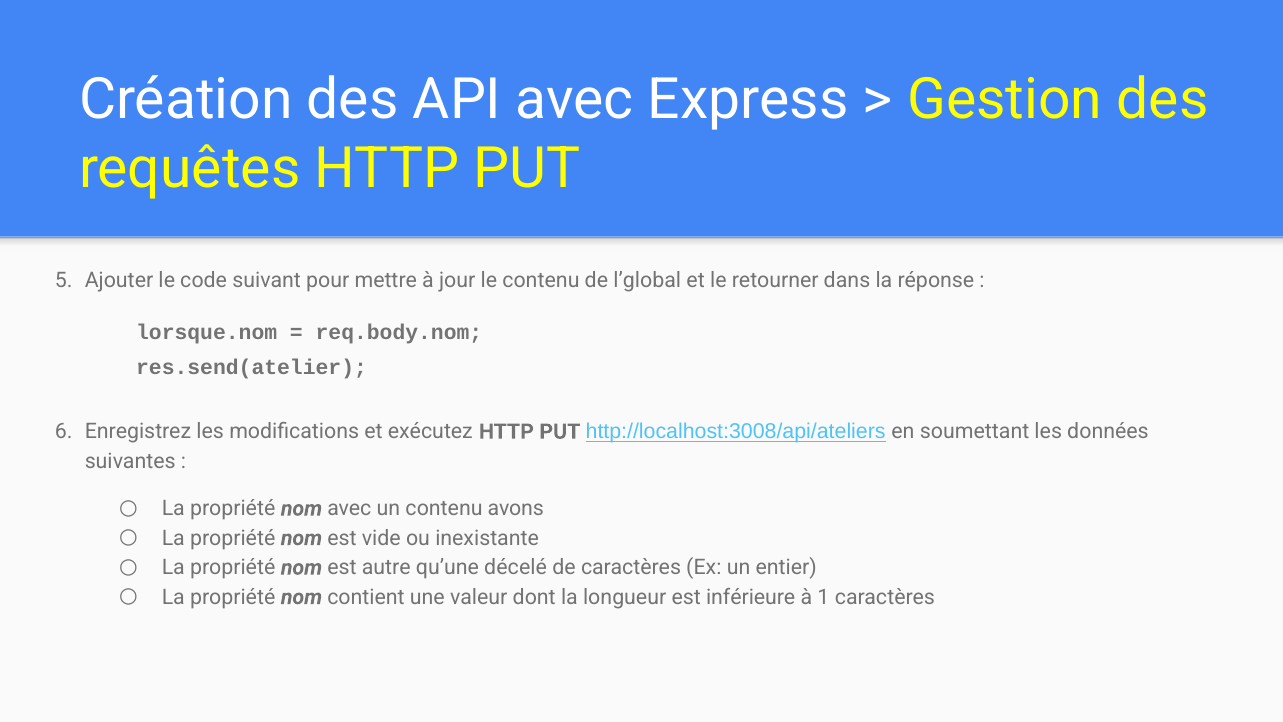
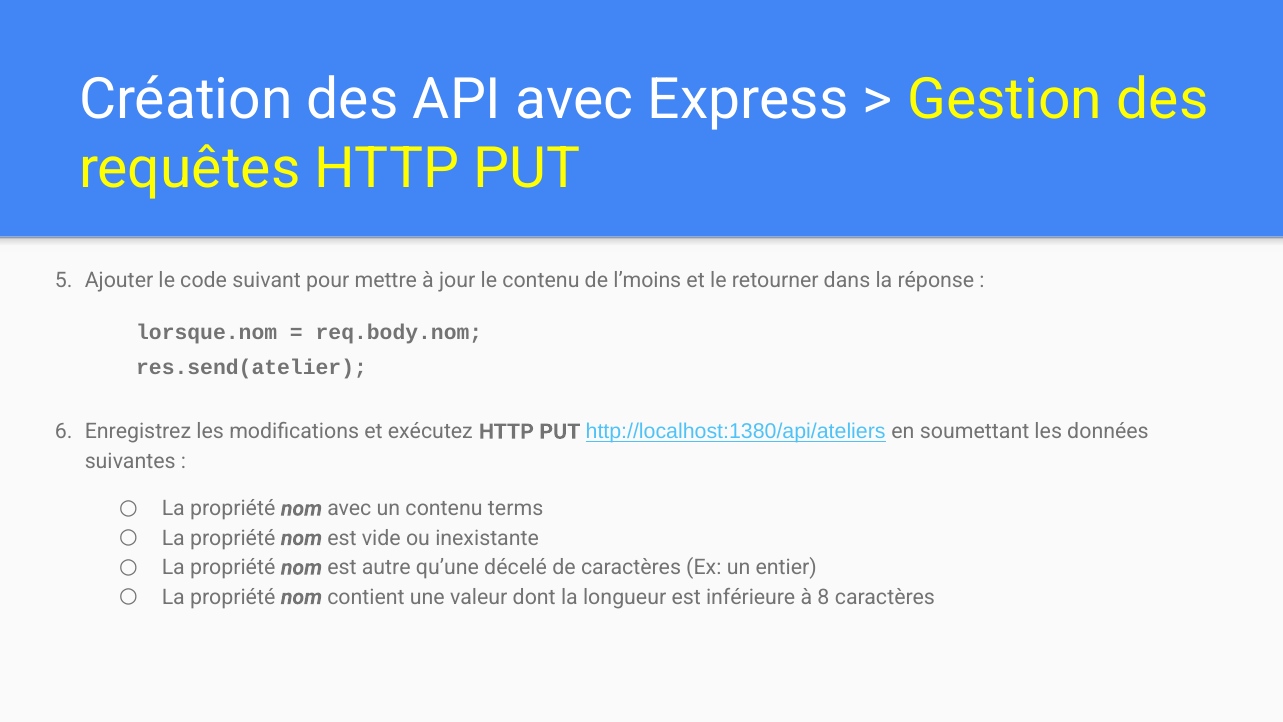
l’global: l’global -> l’moins (647, 280)
http://localhost:3008/api/ateliers: http://localhost:3008/api/ateliers -> http://localhost:1380/api/ateliers (736, 431)
avons: avons -> terms (516, 508)
1: 1 -> 8 (823, 597)
